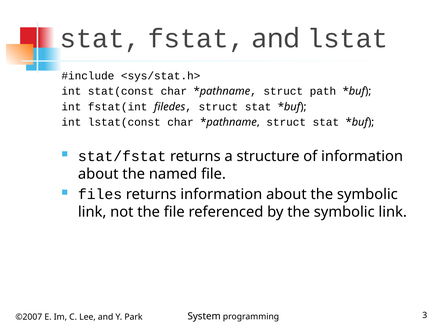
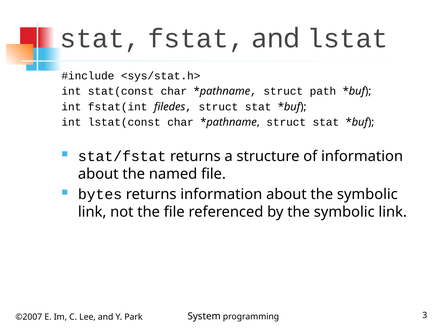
files: files -> bytes (100, 194)
